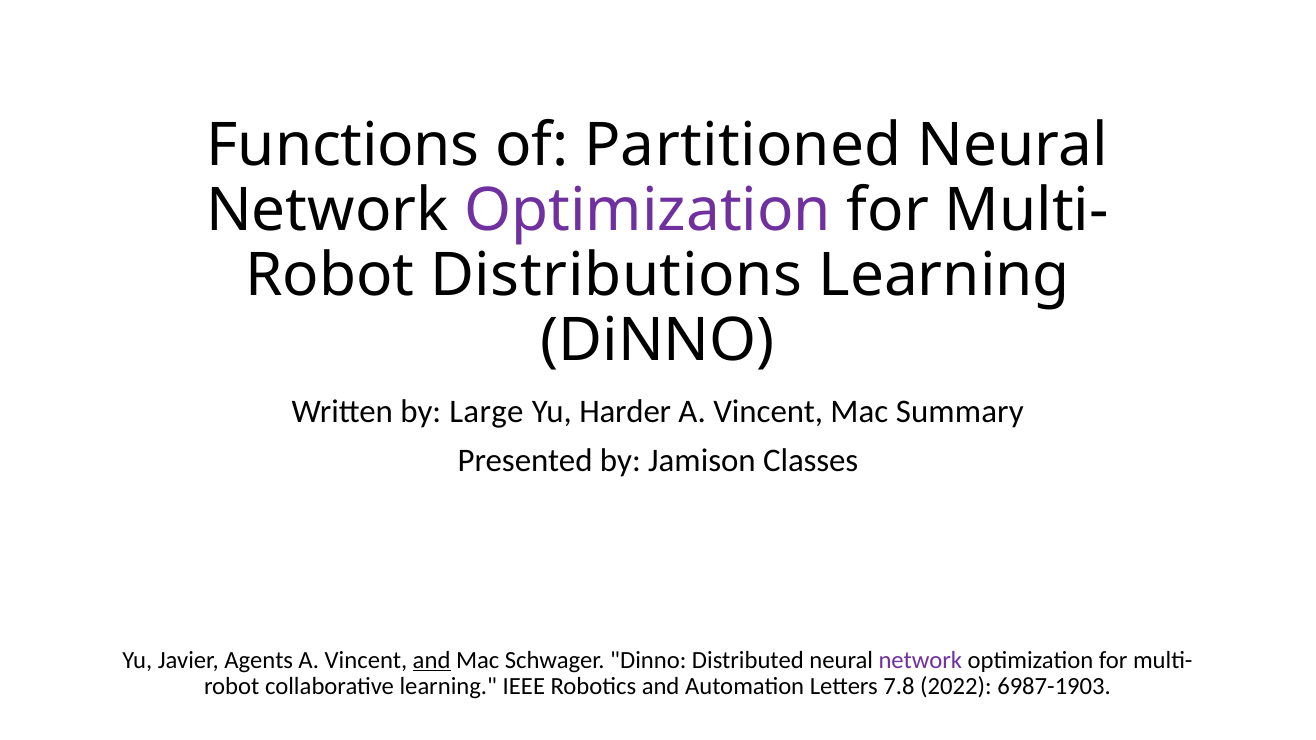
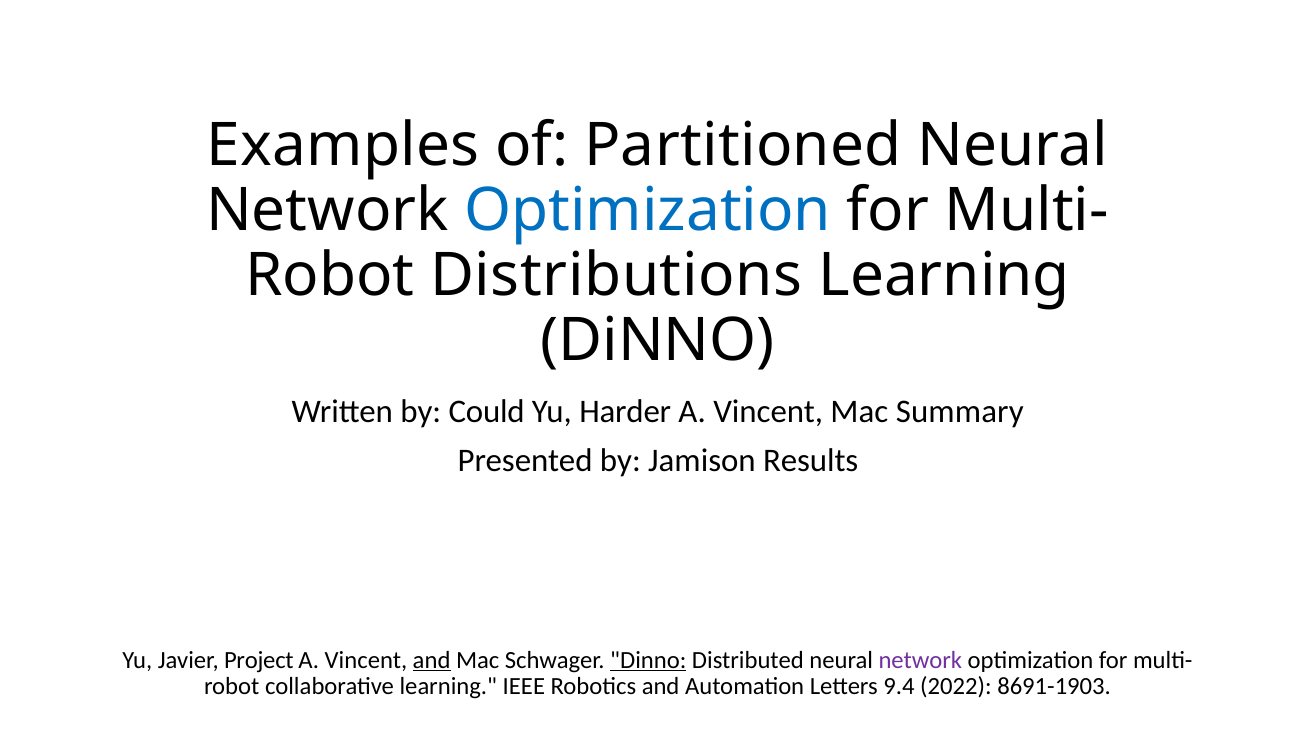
Functions: Functions -> Examples (343, 146)
Optimization colour: purple -> blue (648, 211)
Large: Large -> Could (487, 411)
Classes: Classes -> Results (811, 461)
Agents: Agents -> Project (259, 660)
Dinno underline: none -> present (648, 660)
7.8: 7.8 -> 9.4 (899, 687)
6987-1903: 6987-1903 -> 8691-1903 (1054, 687)
